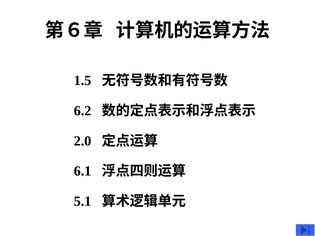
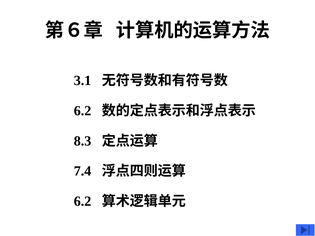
1.5: 1.5 -> 3.1 (83, 81)
2.0: 2.0 -> 8.3 (83, 141)
6.1: 6.1 -> 7.4 (83, 171)
5.1: 5.1 -> 6.2 (83, 201)
